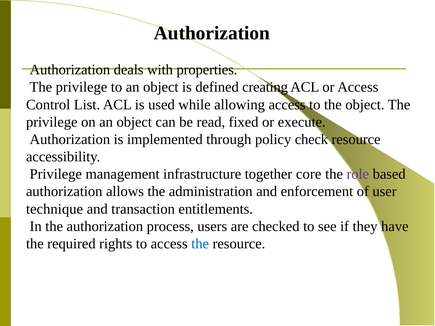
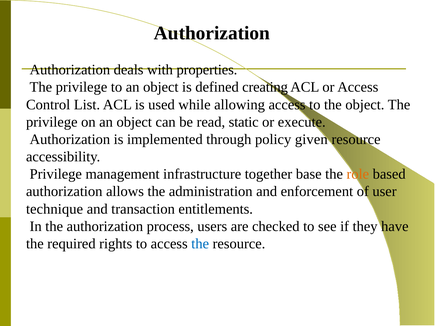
fixed: fixed -> static (244, 122)
check: check -> given (311, 139)
core: core -> base (309, 174)
role colour: purple -> orange (358, 174)
